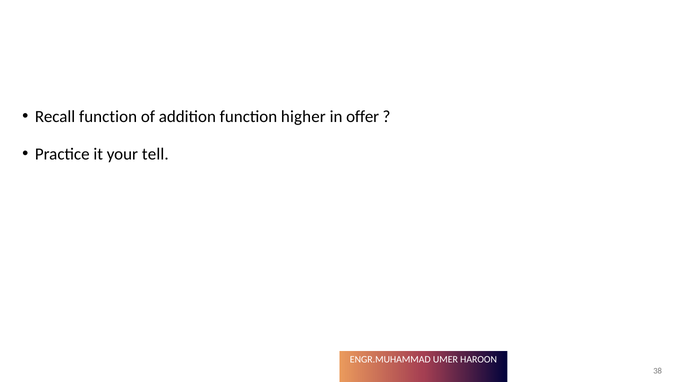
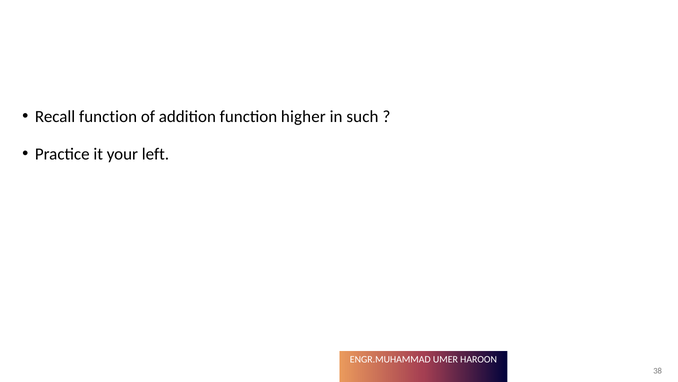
offer: offer -> such (362, 116)
tell: tell -> left (155, 154)
